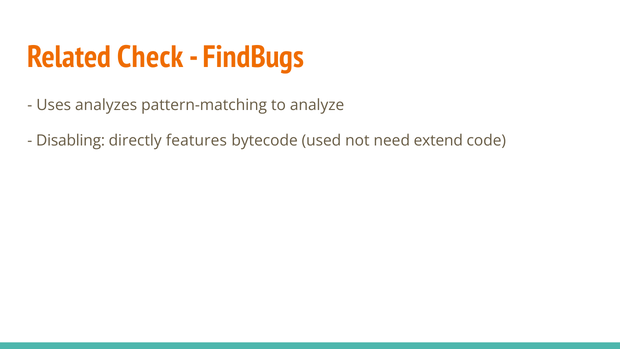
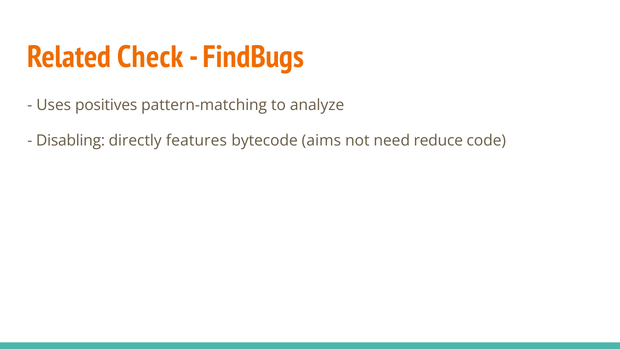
analyzes: analyzes -> positives (106, 105)
used: used -> aims (321, 140)
extend: extend -> reduce (438, 140)
